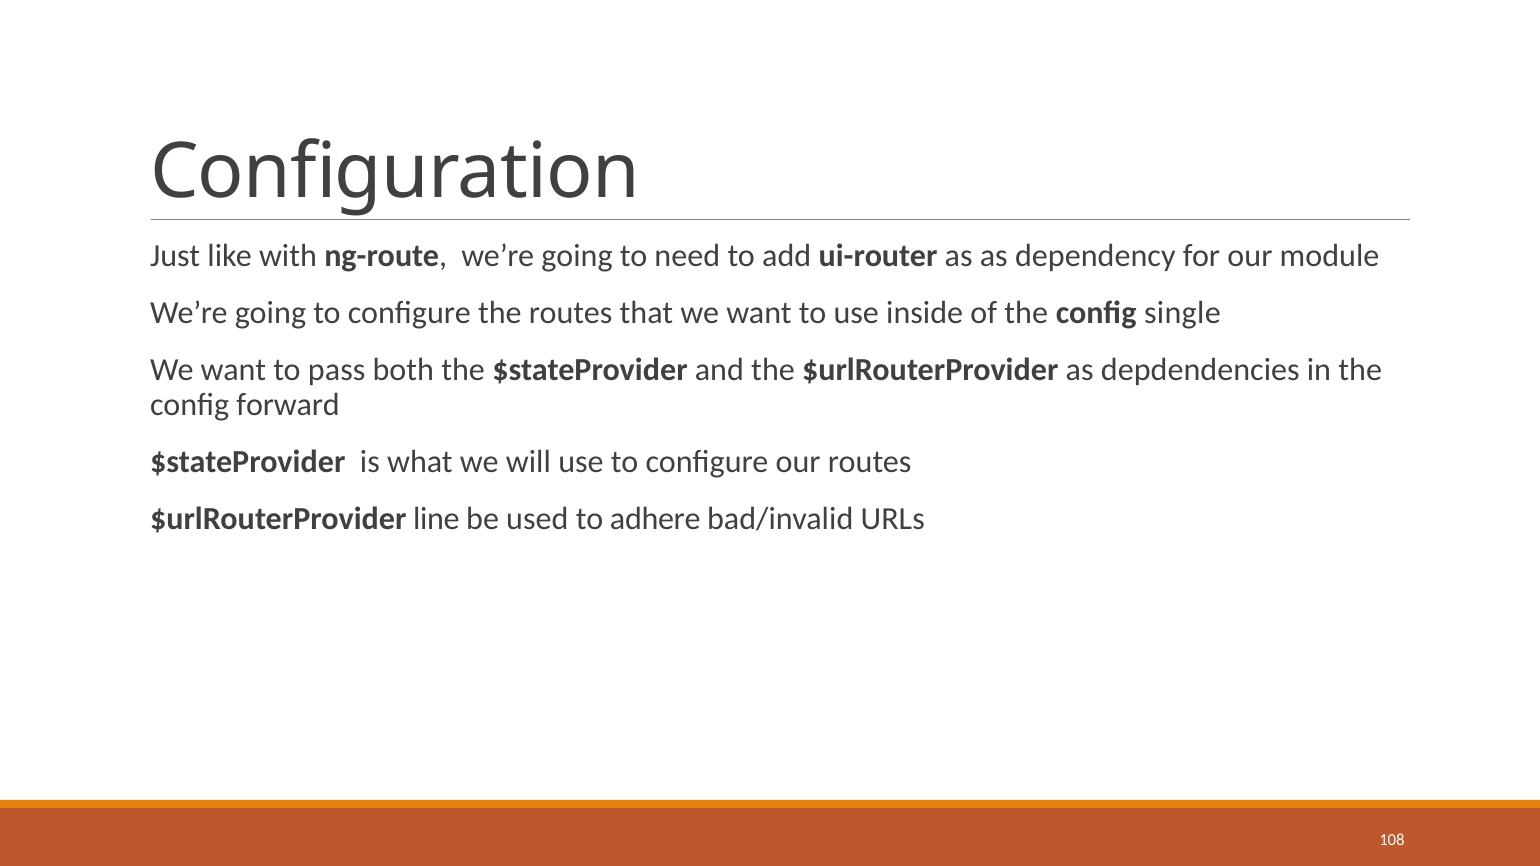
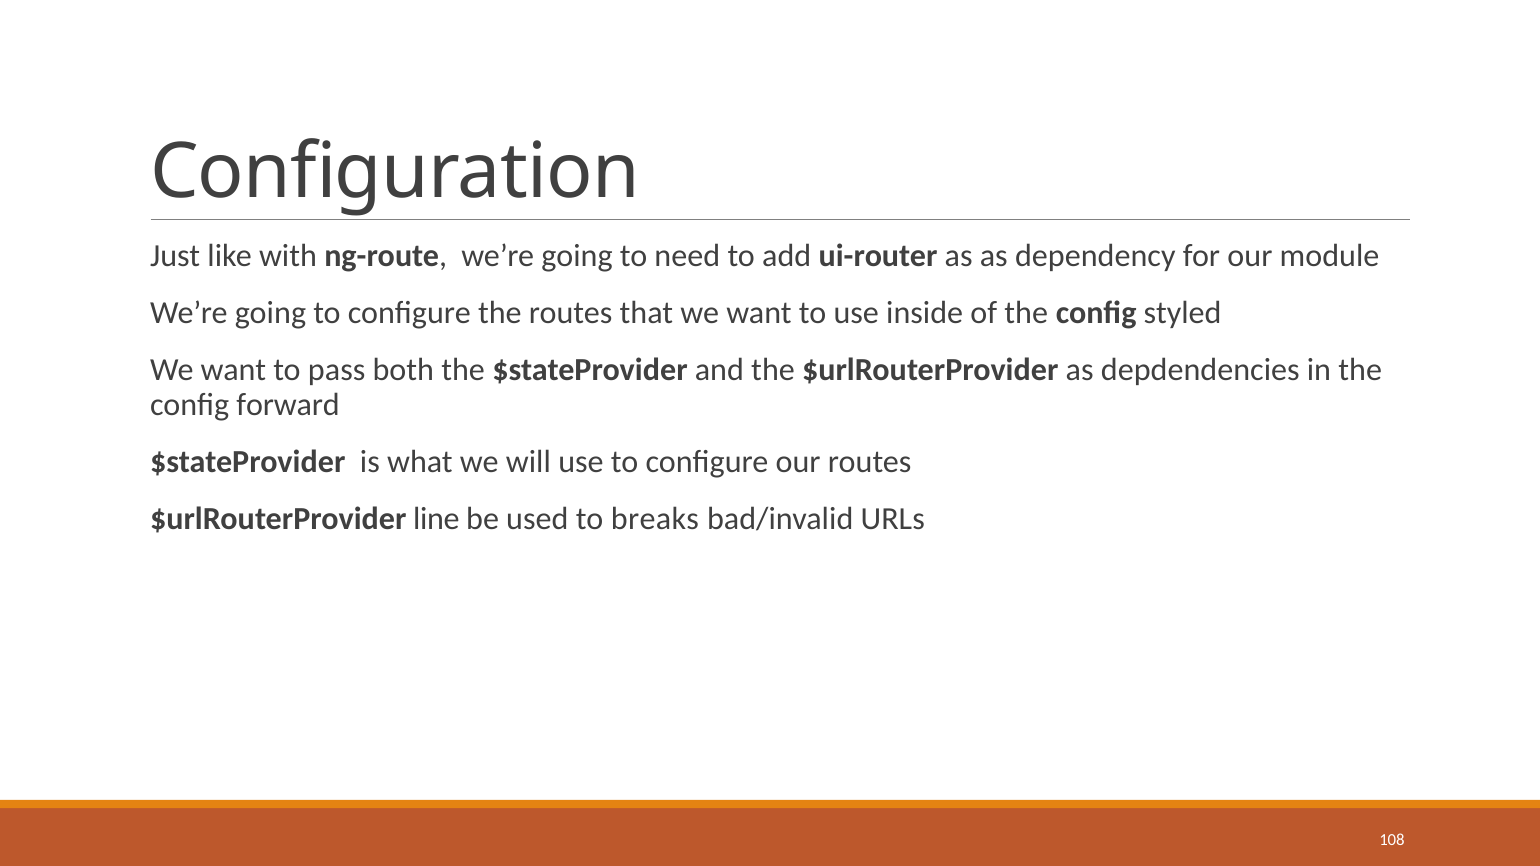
single: single -> styled (1183, 313)
adhere: adhere -> breaks (655, 519)
